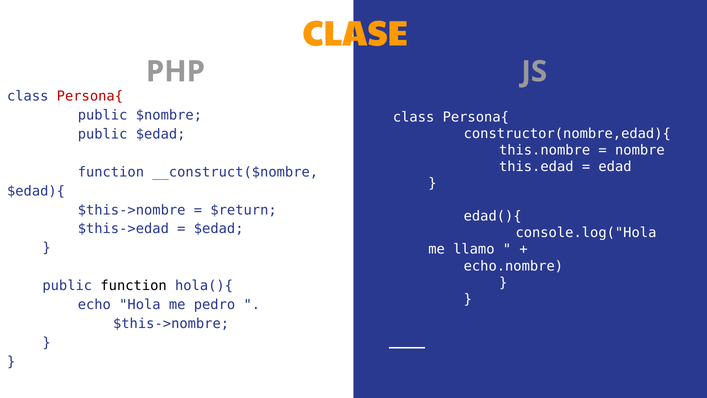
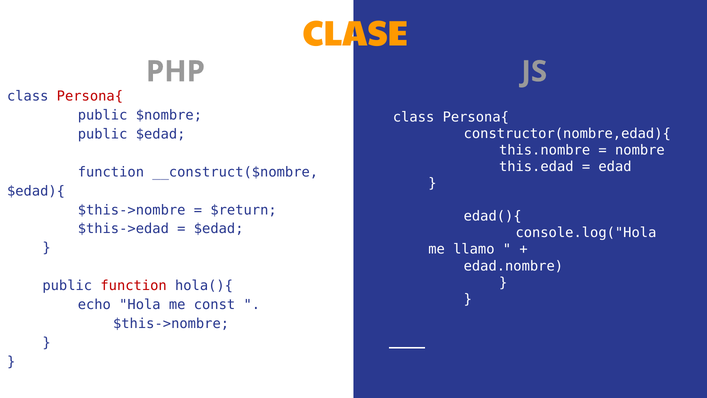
echo.nombre: echo.nombre -> edad.nombre (513, 266)
function colour: black -> red (134, 286)
pedro: pedro -> const (215, 305)
